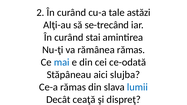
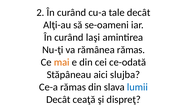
tale astăzi: astăzi -> decât (139, 13)
se-trecând: se-trecând -> se-oameni (107, 25)
stai: stai -> laşi (93, 37)
mai colour: blue -> orange (62, 62)
